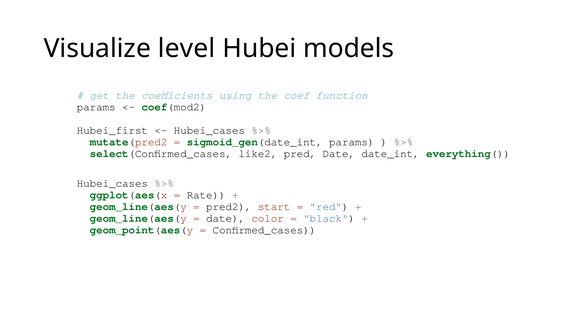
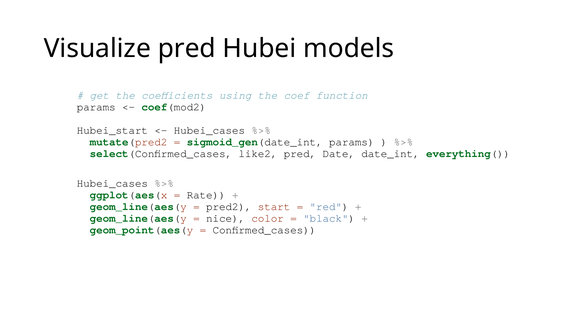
Visualize level: level -> pred (187, 48)
Hubei_first: Hubei_first -> Hubei_start (112, 130)
date: date -> nice (226, 218)
